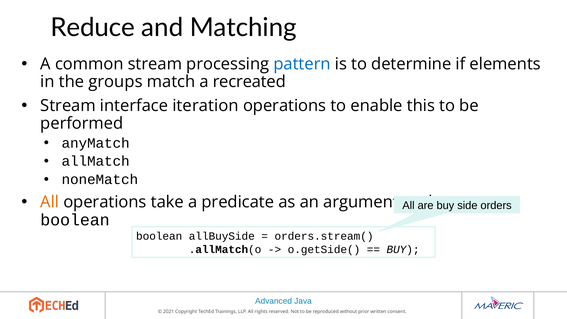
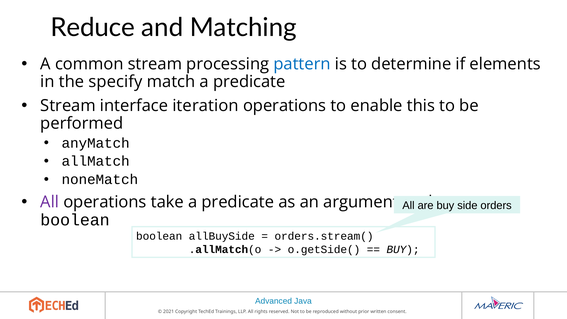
groups: groups -> specify (115, 82)
match a recreated: recreated -> predicate (249, 82)
All colour: orange -> purple (50, 202)
